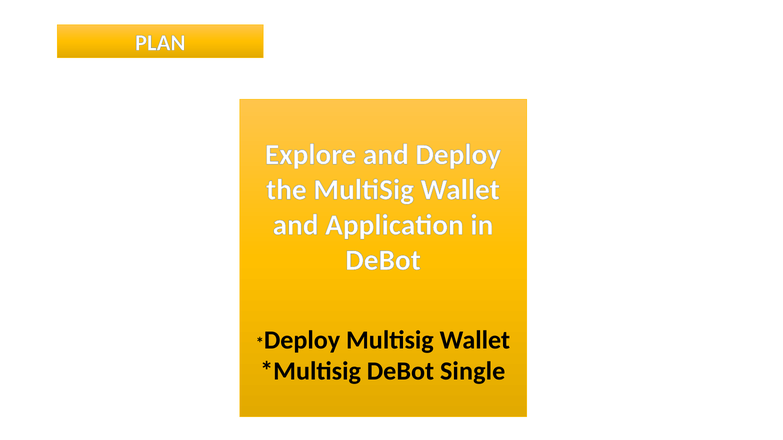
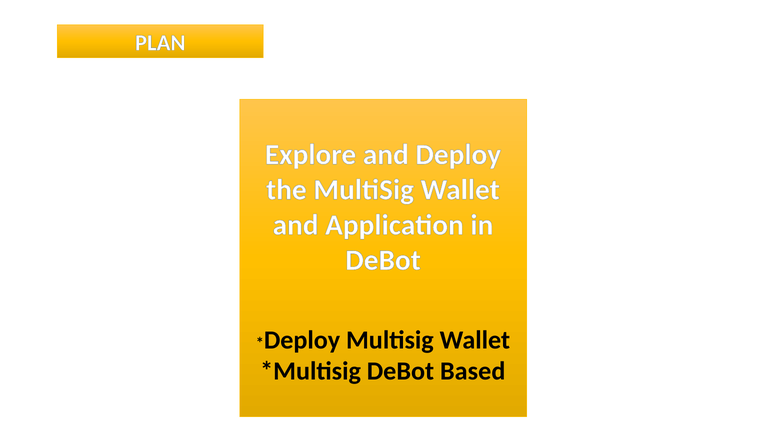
Single: Single -> Based (473, 372)
